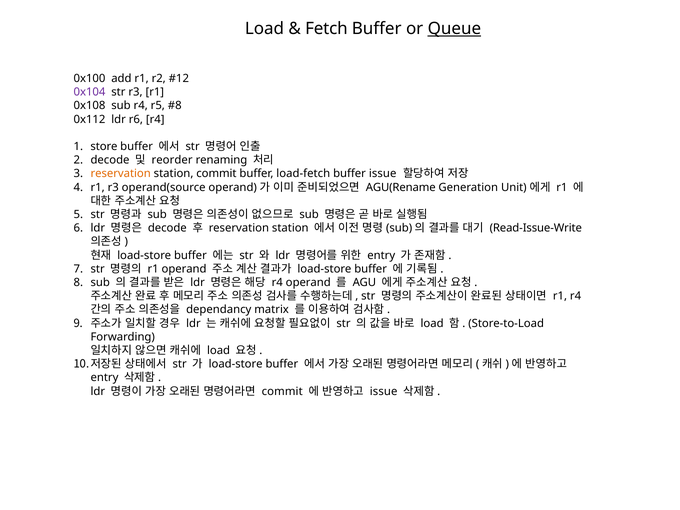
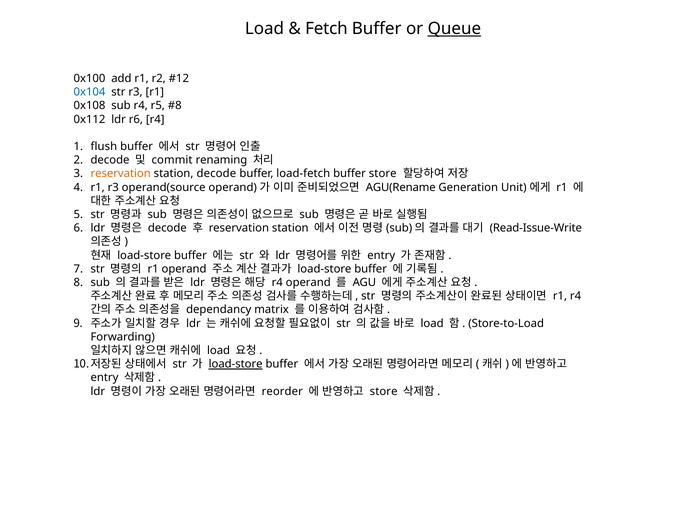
0x104 colour: purple -> blue (89, 92)
store: store -> flush (104, 146)
reorder: reorder -> commit (172, 160)
station commit: commit -> decode (216, 174)
buffer issue: issue -> store (383, 174)
load-store underline: none -> present (236, 364)
commit: commit -> reorder (282, 391)
issue: issue -> store (384, 391)
